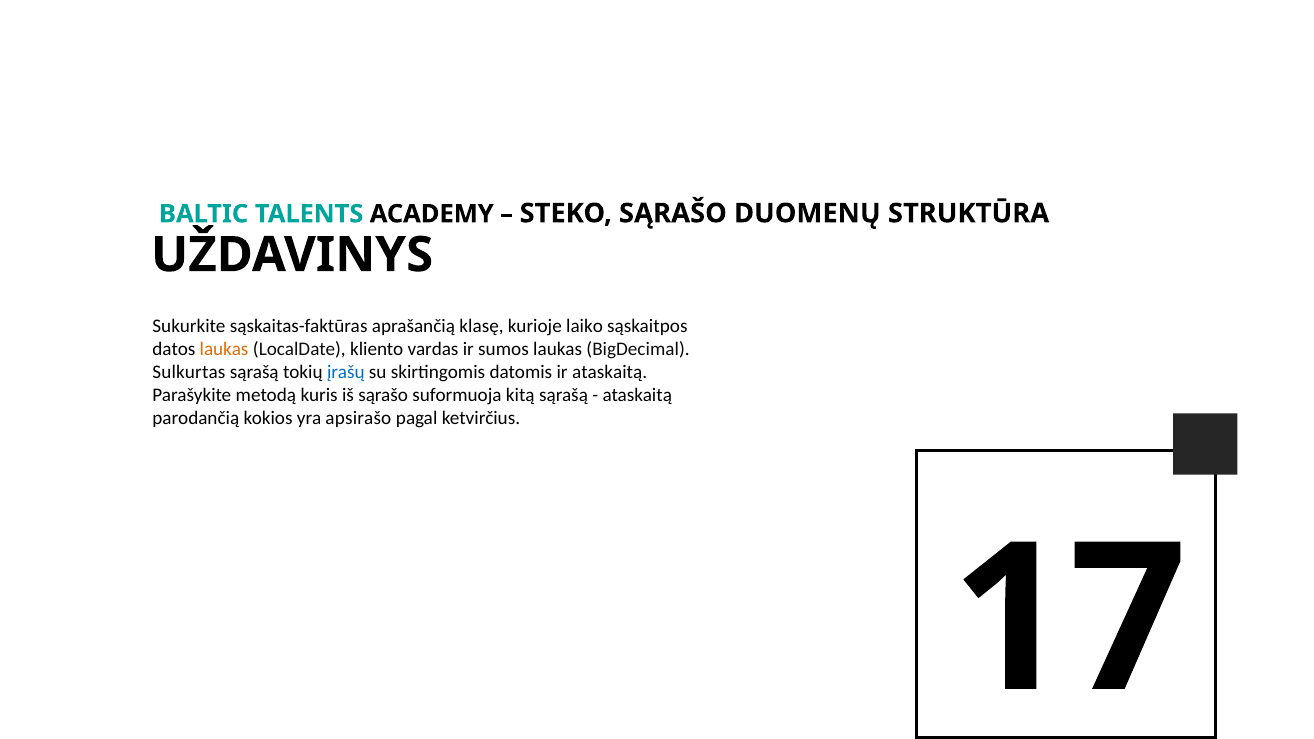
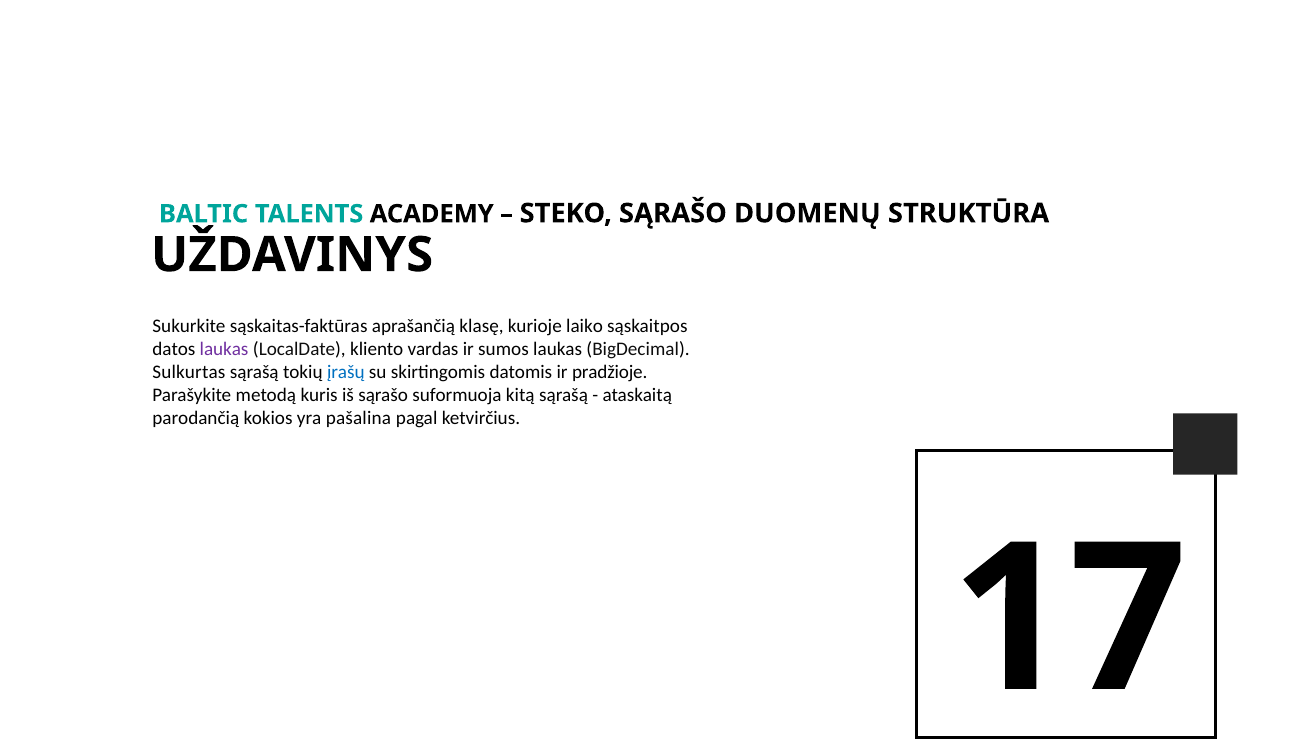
laukas colour: orange -> purple (224, 349)
ir ataskaitą: ataskaitą -> pradžioje (610, 372)
apsirašo: apsirašo -> pašalina (358, 418)
